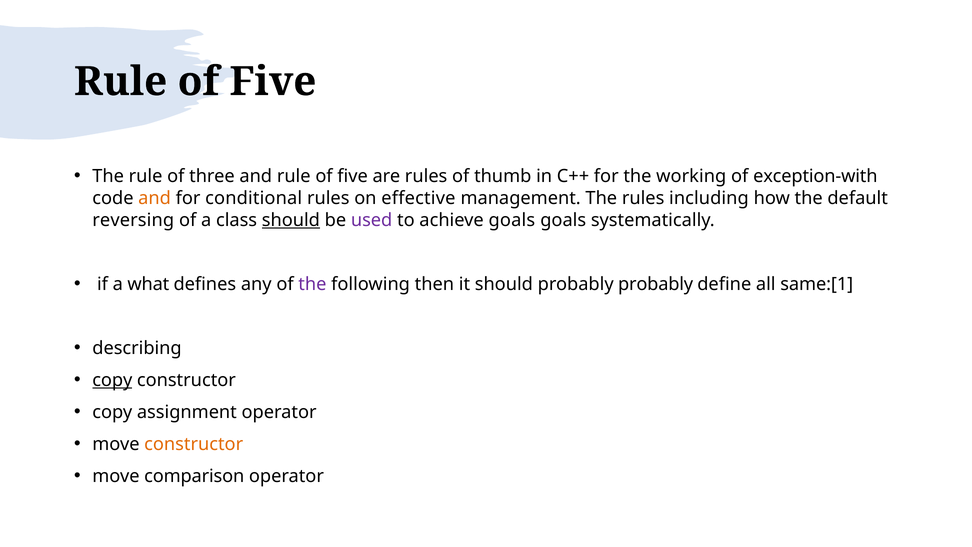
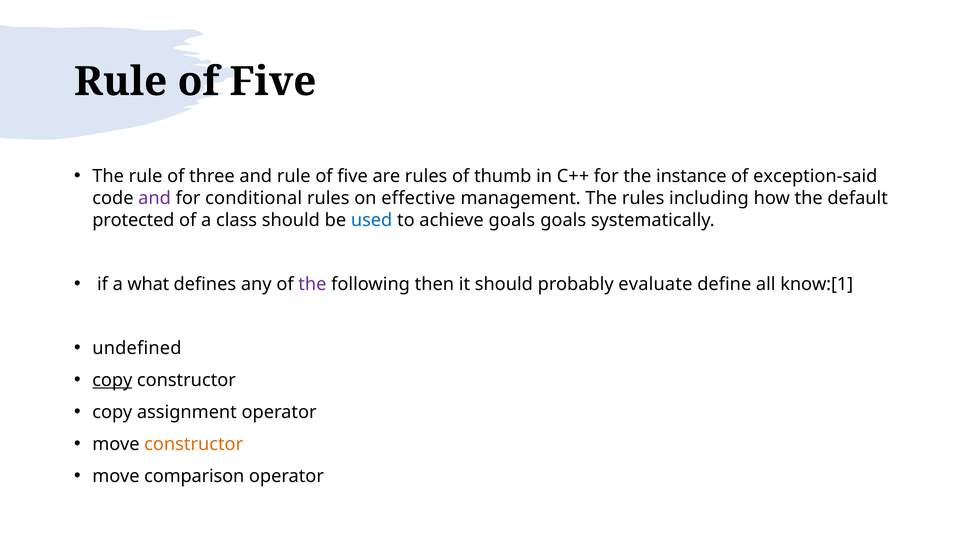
working: working -> instance (691, 176)
exception-with: exception-with -> exception-said (815, 176)
and colour: orange -> purple (155, 198)
reversing: reversing -> protected (133, 220)
should underline: present -> none (291, 220)
used colour: purple -> blue (372, 220)
probably probably: probably -> evaluate (655, 284)
same:[1: same:[1 -> know:[1 (817, 284)
describing: describing -> undefined (137, 348)
